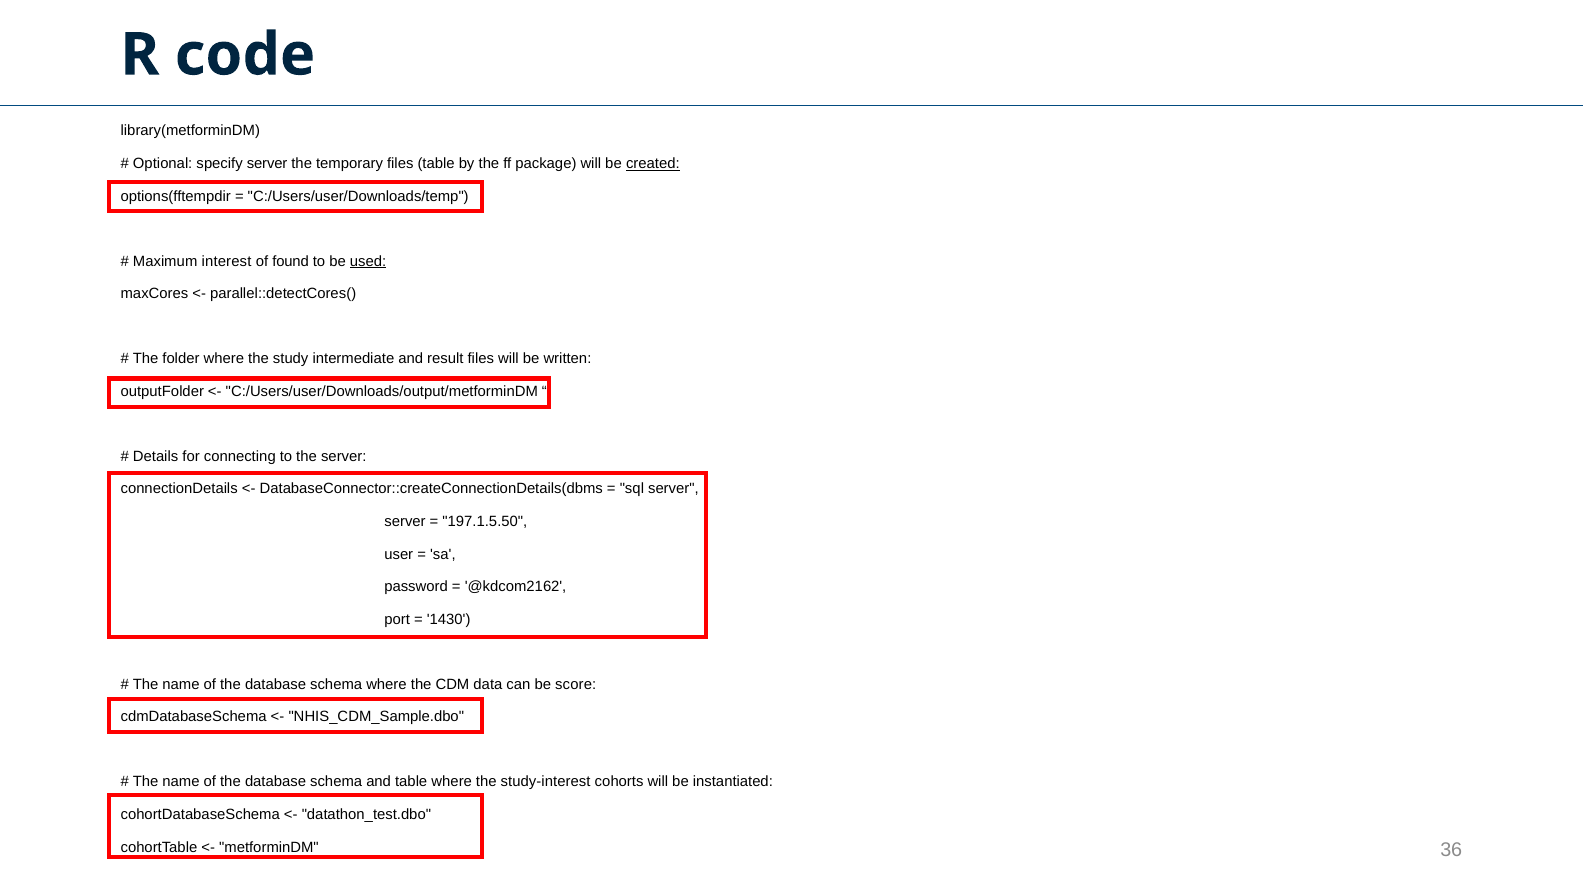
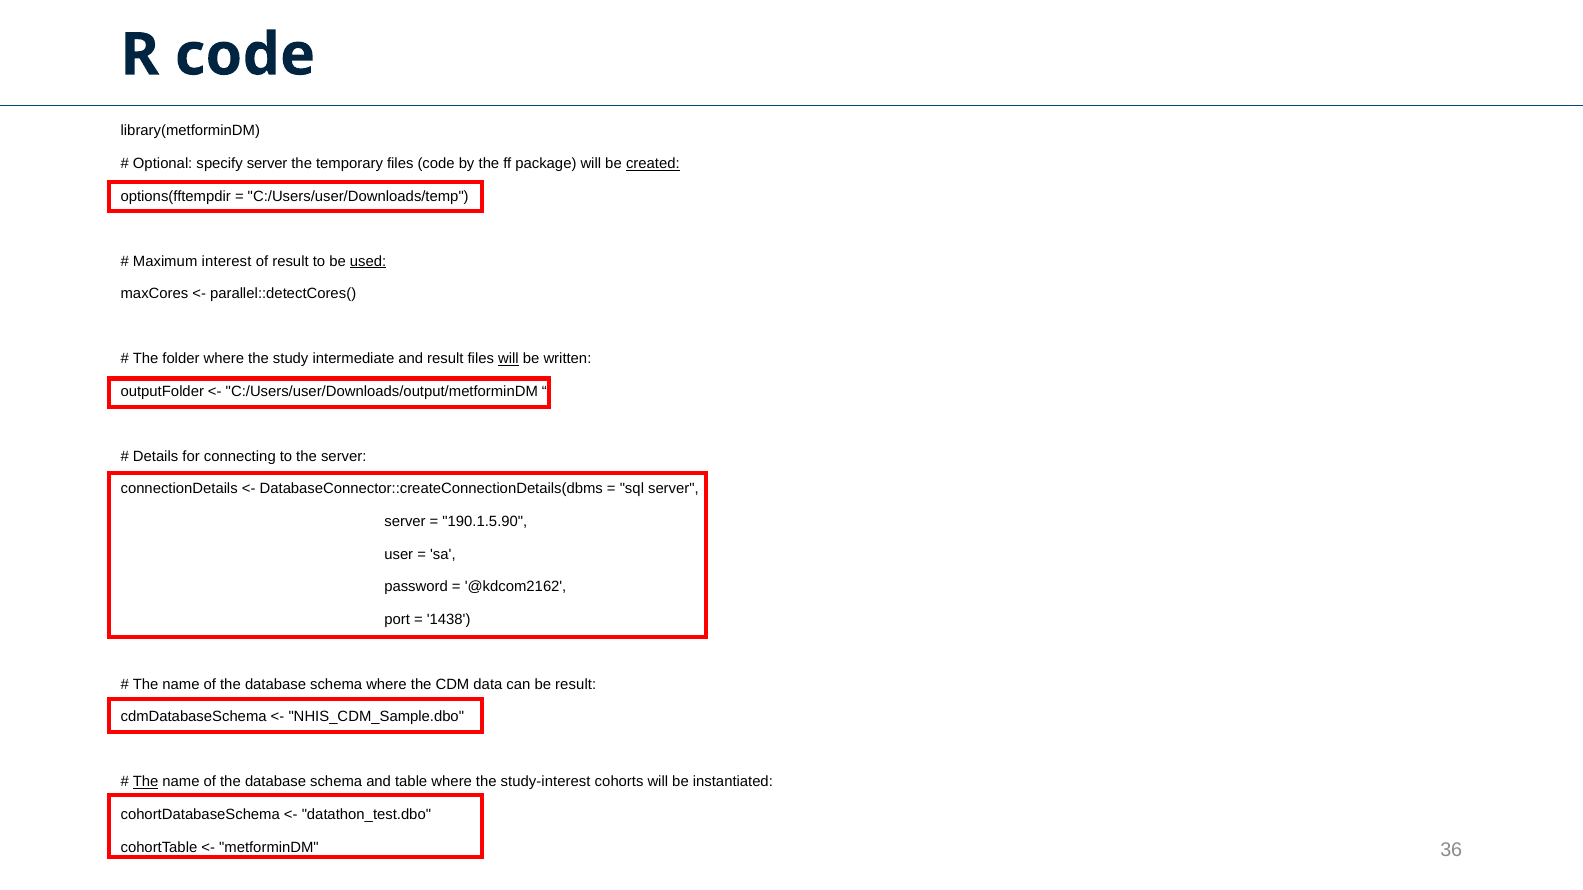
files table: table -> code (436, 164)
of found: found -> result (291, 261)
will underline: none -> present (508, 359)
197.1.5.50: 197.1.5.50 -> 190.1.5.90 (485, 522)
1430: 1430 -> 1438 (449, 620)
be score: score -> result (576, 685)
The underline: none -> present (146, 782)
